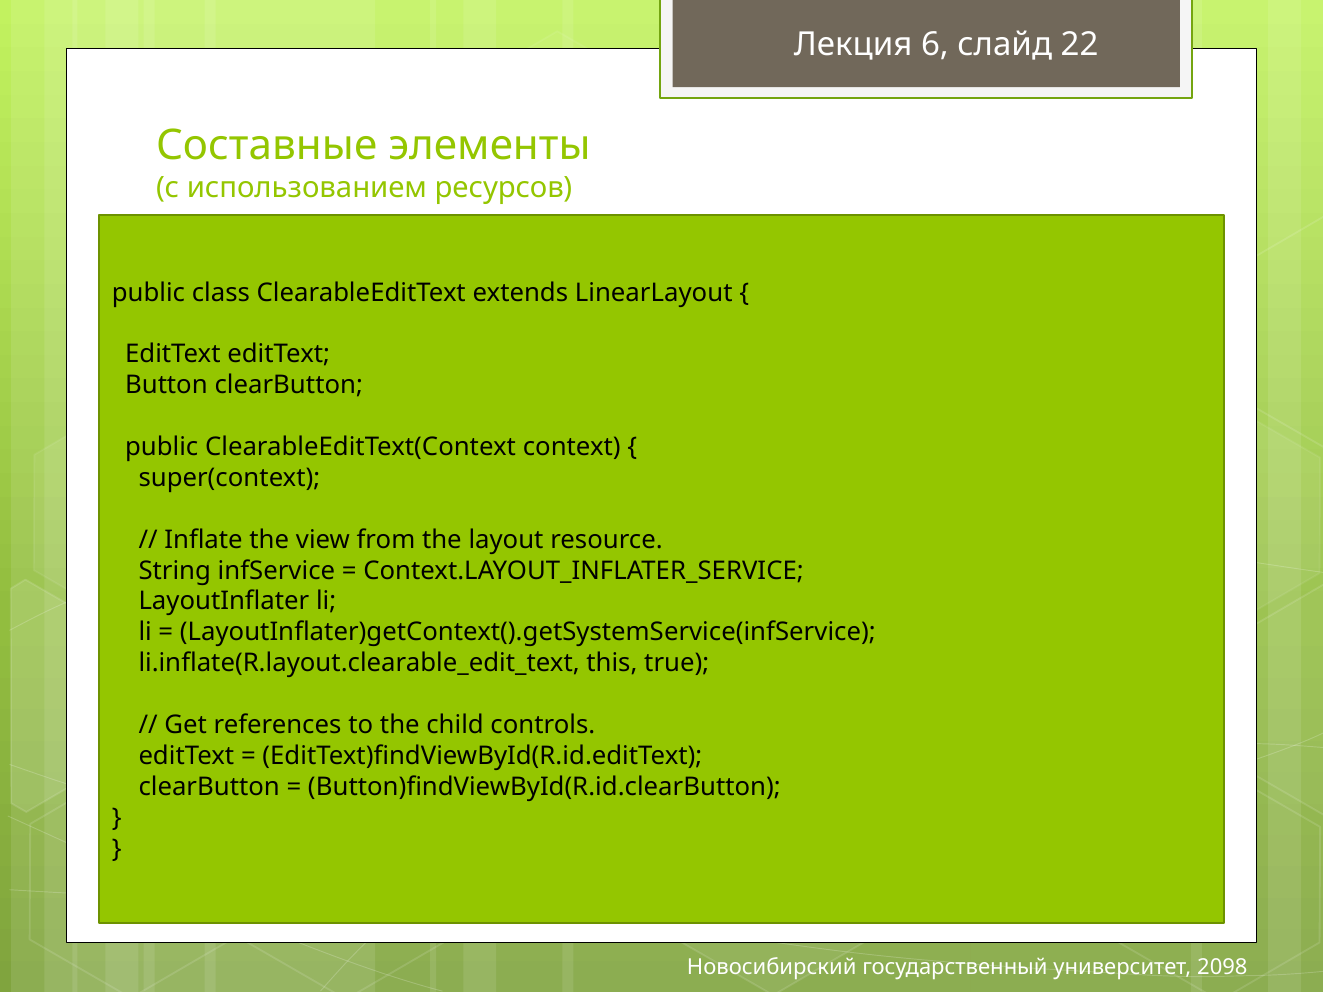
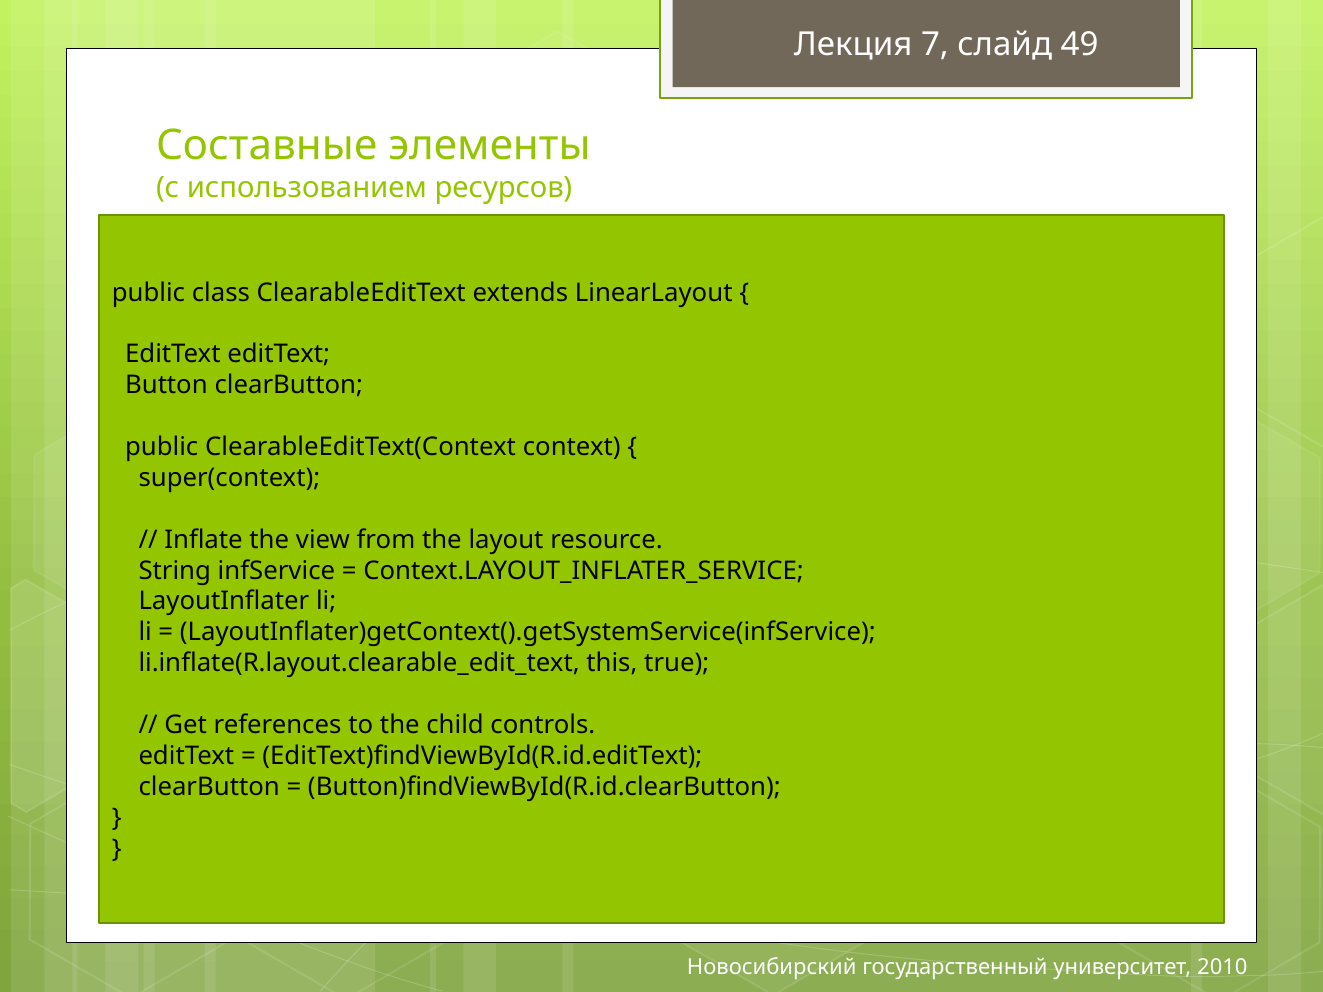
6: 6 -> 7 (935, 44)
22: 22 -> 49 (1080, 44)
2098: 2098 -> 2010 (1222, 967)
